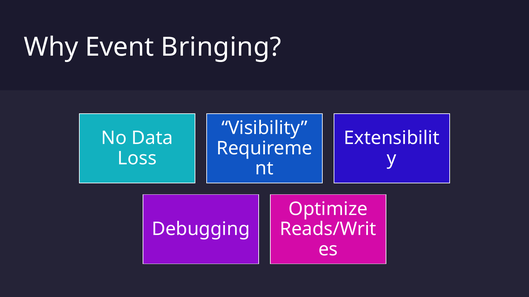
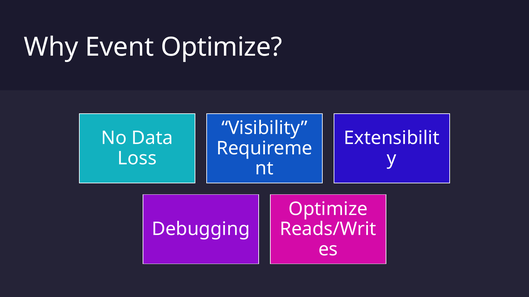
Event Bringing: Bringing -> Optimize (221, 47)
